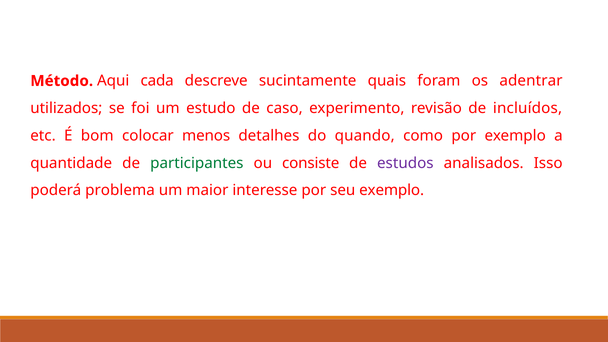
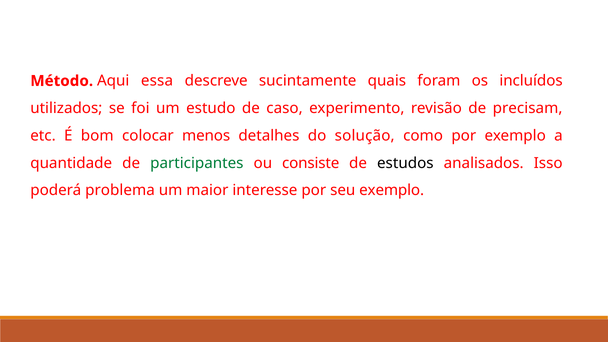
cada: cada -> essa (157, 81)
adentrar: adentrar -> incluídos (531, 81)
incluídos: incluídos -> precisam (528, 108)
quando: quando -> solução (365, 136)
estudos colour: purple -> black (405, 163)
